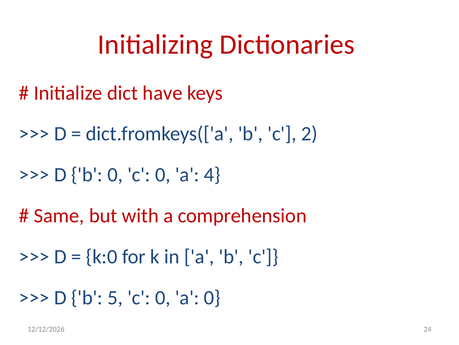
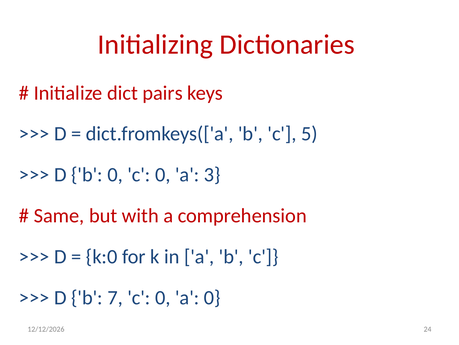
have: have -> pairs (163, 93)
2: 2 -> 5 (309, 134)
4: 4 -> 3 (212, 174)
5: 5 -> 7 (115, 297)
